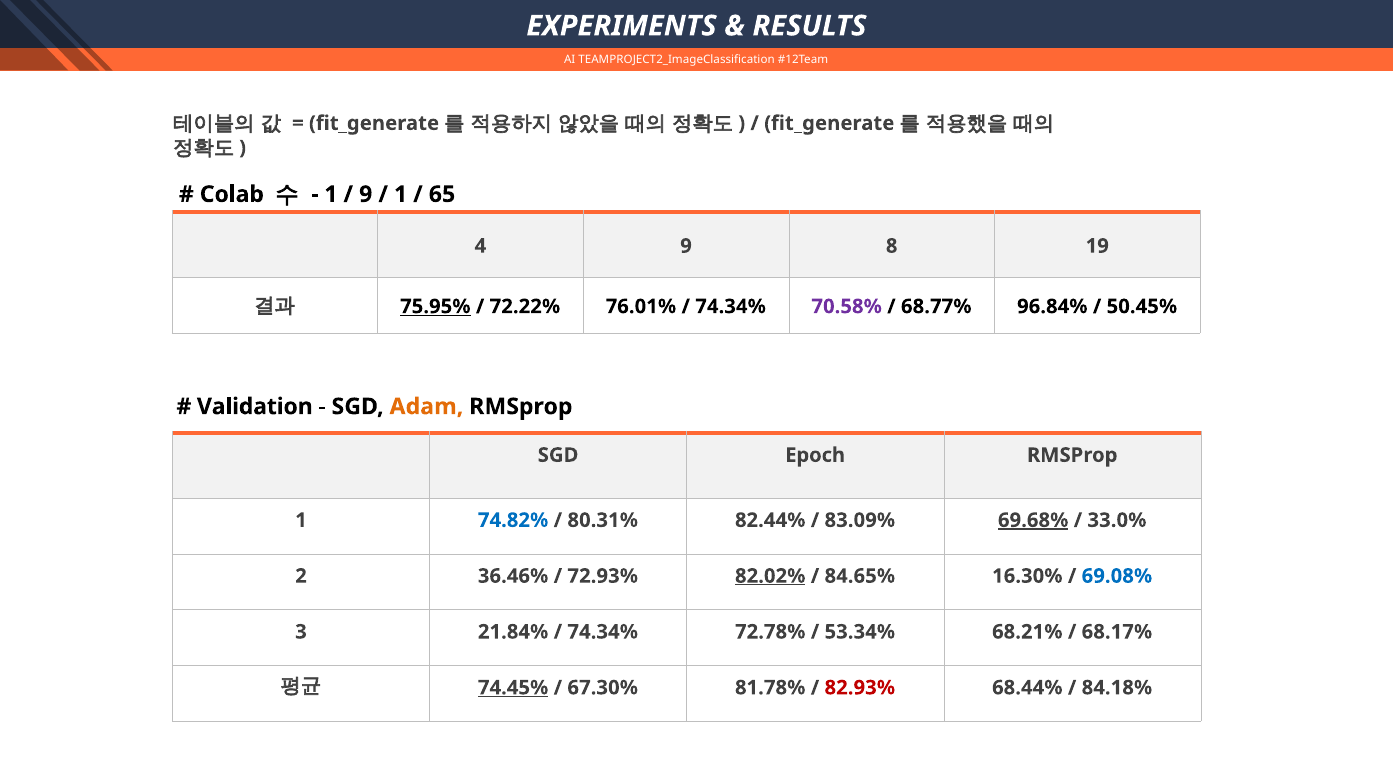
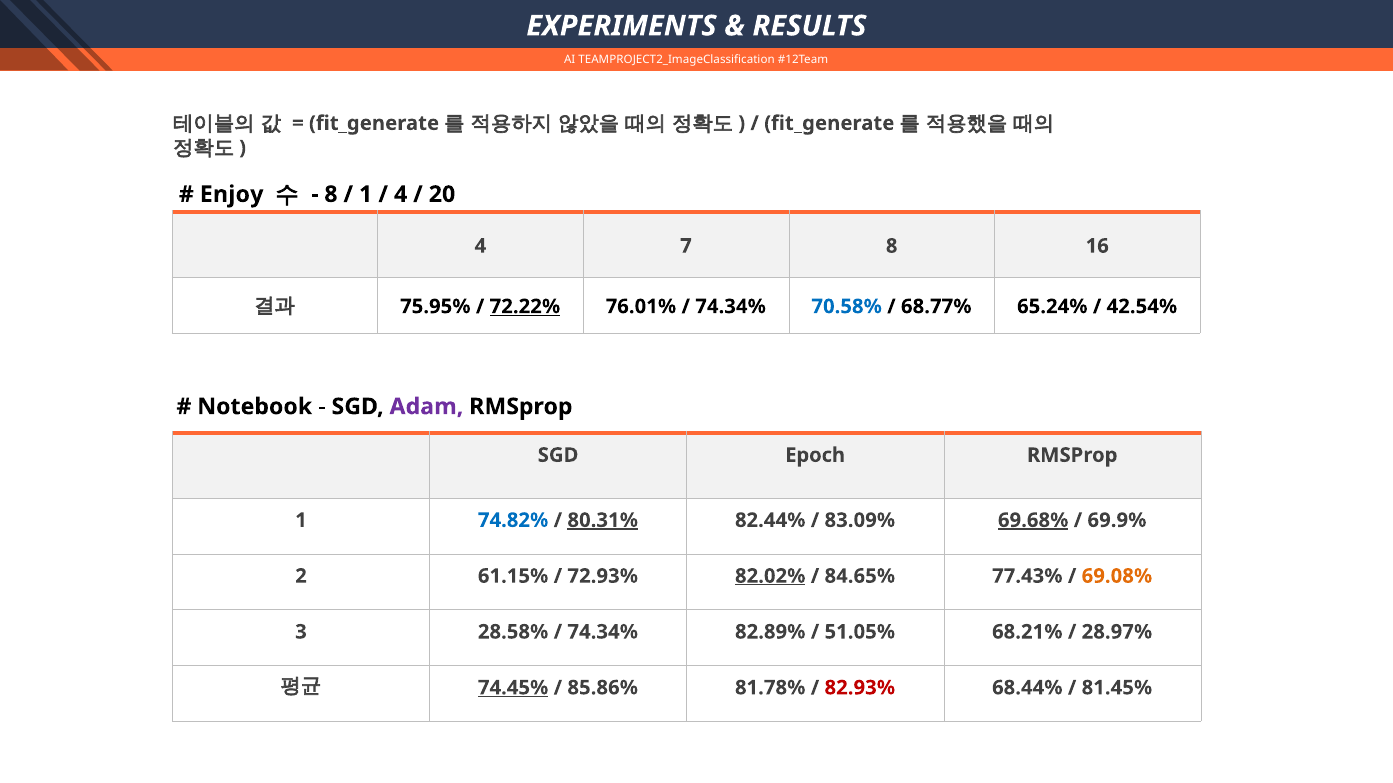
Colab: Colab -> Enjoy (232, 194)
1: 1 -> 8 (331, 194)
9: 9 -> 1 (366, 194)
1: 1 -> 4 (401, 194)
65: 65 -> 20 (442, 194)
4 9: 9 -> 7 (686, 246)
19: 19 -> 16 (1097, 246)
75.95% underline: present -> none (435, 307)
72.22% underline: none -> present (525, 307)
70.58% colour: purple -> blue (847, 307)
96.84%: 96.84% -> 65.24% (1052, 307)
50.45%: 50.45% -> 42.54% (1142, 307)
Validation: Validation -> Notebook (255, 407)
Adam colour: orange -> purple (426, 407)
80.31% underline: none -> present (603, 521)
33.0%: 33.0% -> 69.9% (1117, 521)
36.46%: 36.46% -> 61.15% (513, 576)
16.30%: 16.30% -> 77.43% (1027, 576)
69.08% colour: blue -> orange (1117, 576)
21.84%: 21.84% -> 28.58% (513, 632)
72.78%: 72.78% -> 82.89% (770, 632)
53.34%: 53.34% -> 51.05% (860, 632)
68.17%: 68.17% -> 28.97% (1117, 632)
67.30%: 67.30% -> 85.86% (603, 688)
84.18%: 84.18% -> 81.45% (1117, 688)
